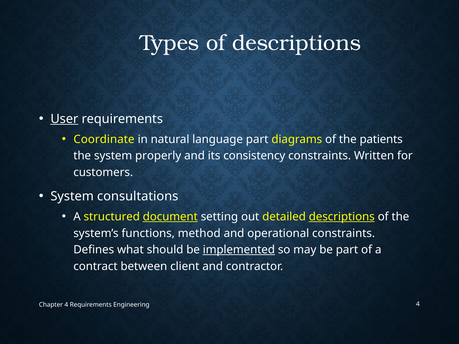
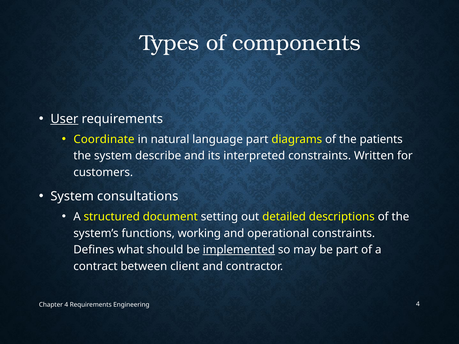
of descriptions: descriptions -> components (296, 43)
properly: properly -> describe (158, 156)
consistency: consistency -> interpreted (254, 156)
document underline: present -> none (170, 217)
descriptions underline: present -> none (342, 217)
method: method -> working (199, 233)
